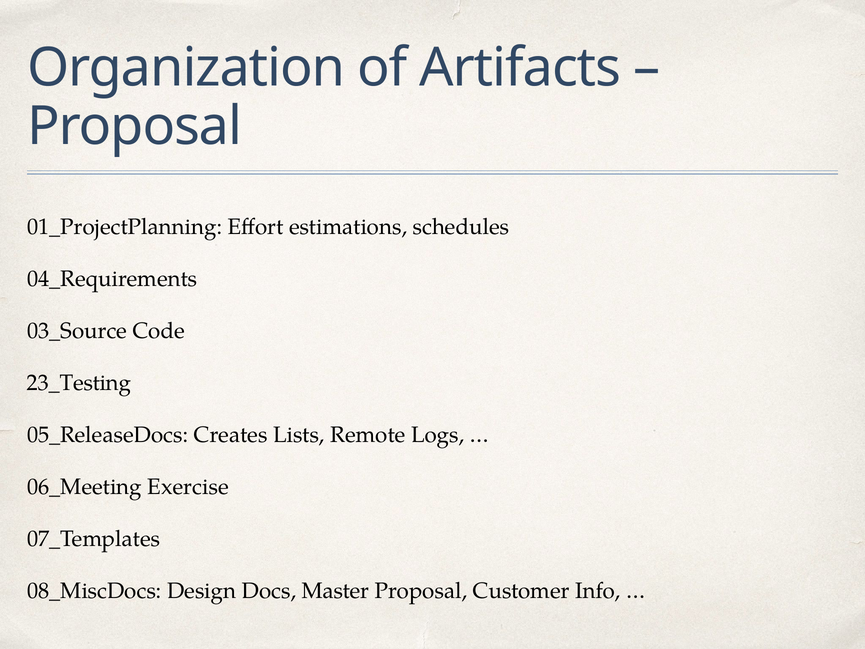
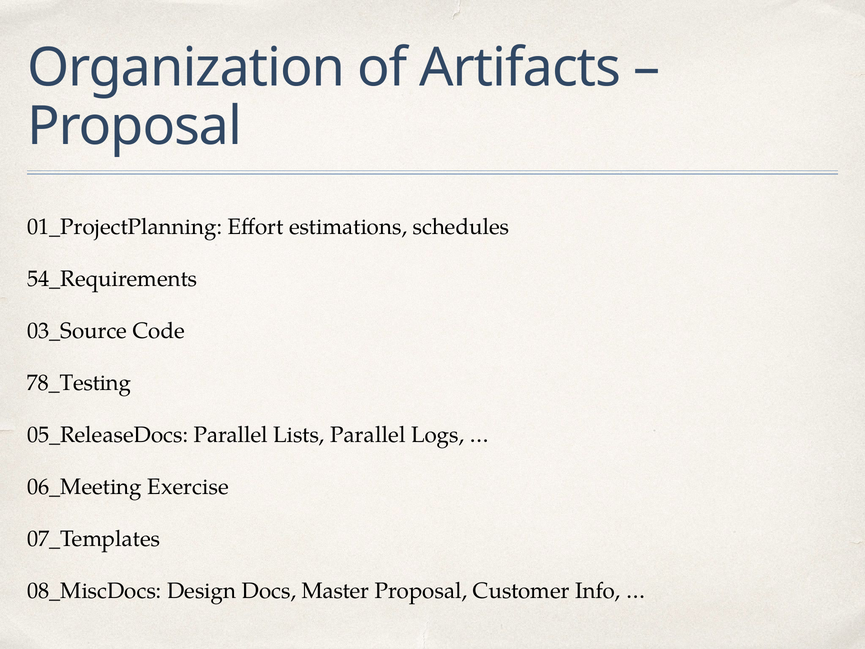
04_Requirements: 04_Requirements -> 54_Requirements (112, 279)
23_Testing: 23_Testing -> 78_Testing (79, 383)
05_ReleaseDocs Creates: Creates -> Parallel (231, 435)
Lists Remote: Remote -> Parallel (368, 435)
